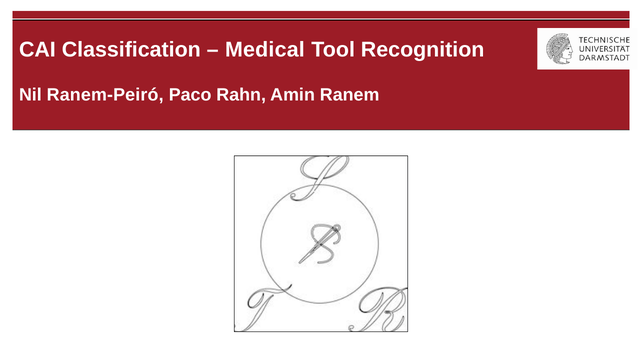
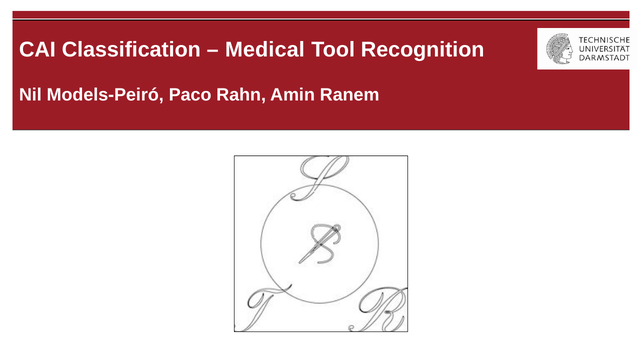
Ranem-Peiró: Ranem-Peiró -> Models-Peiró (105, 95)
